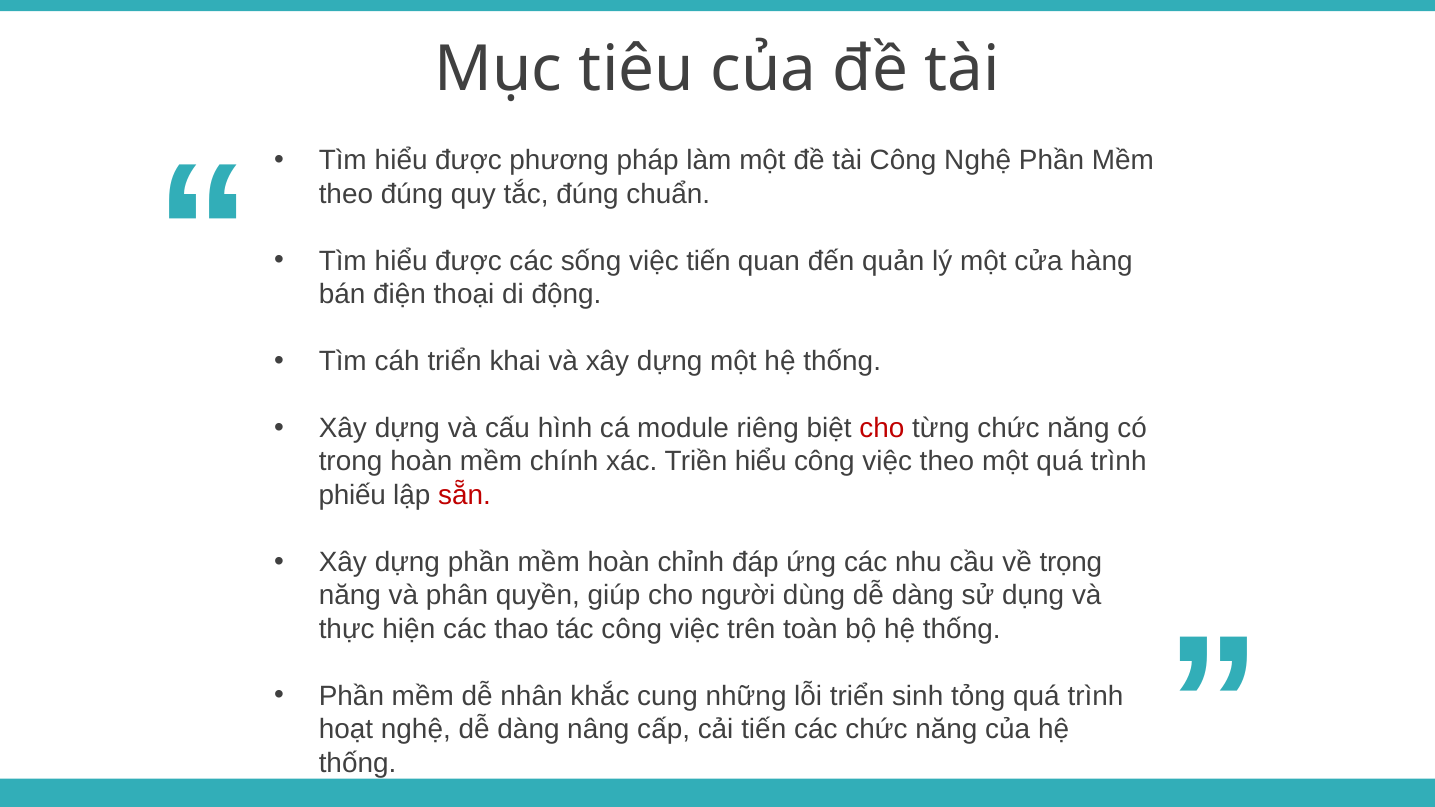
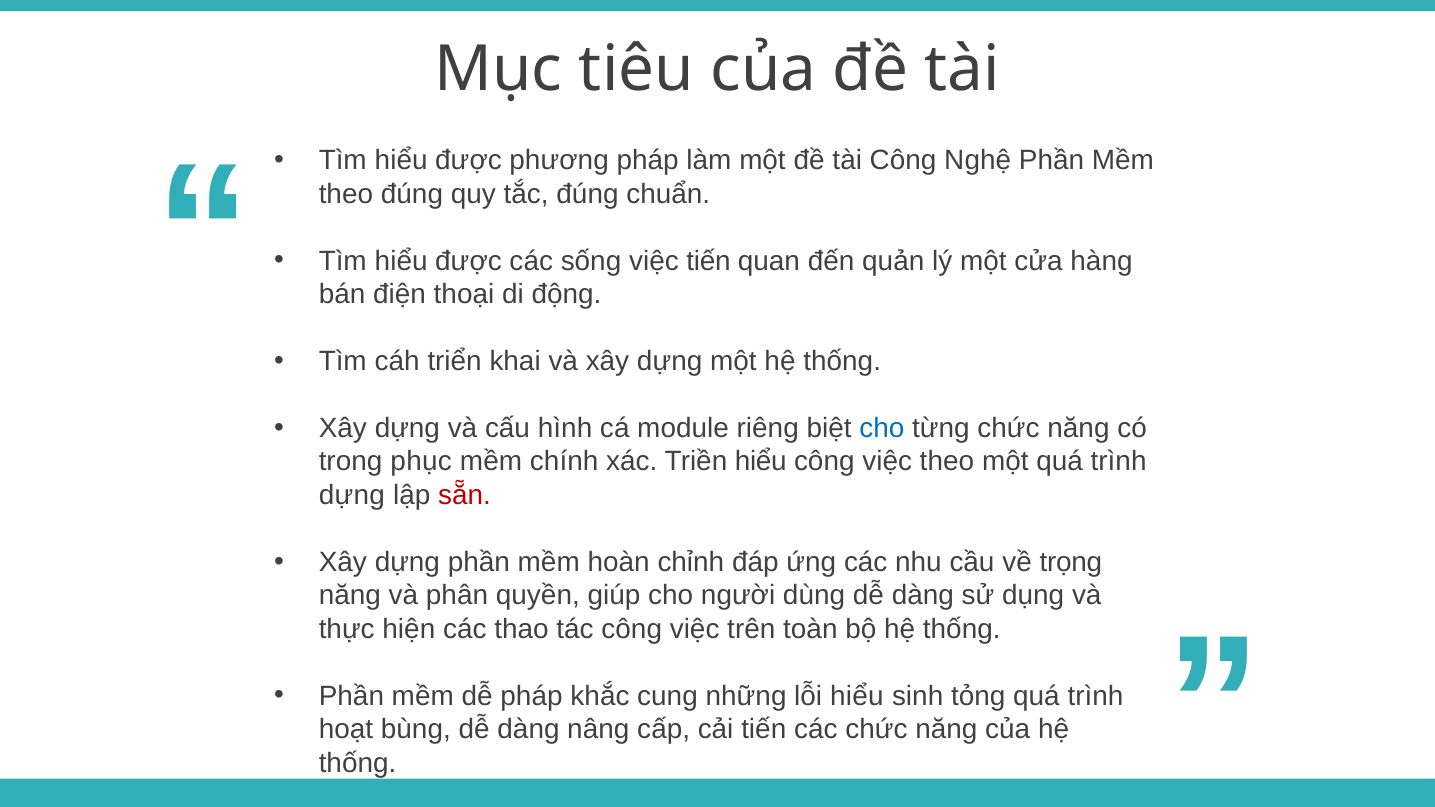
cho colour: red -> blue (882, 428)
trong hoàn: hoàn -> phục (421, 462)
phiếu: phiếu -> dựng (352, 495)
dễ nhân: nhân -> pháp (532, 696)
lỗi triển: triển -> hiểu (857, 696)
hoạt nghệ: nghệ -> bùng (416, 730)
